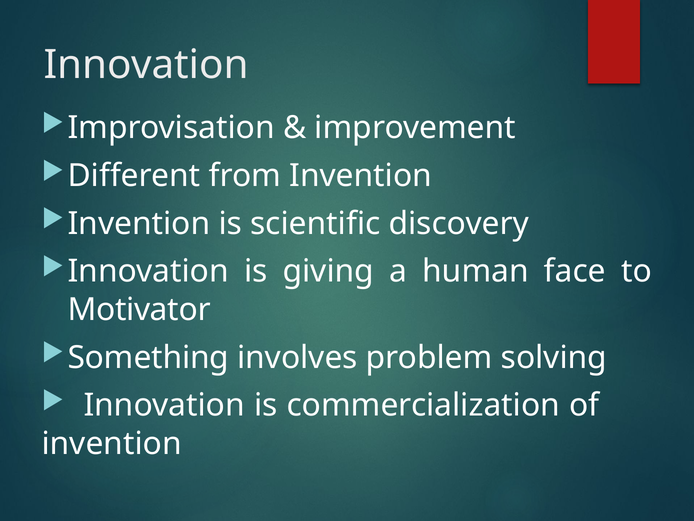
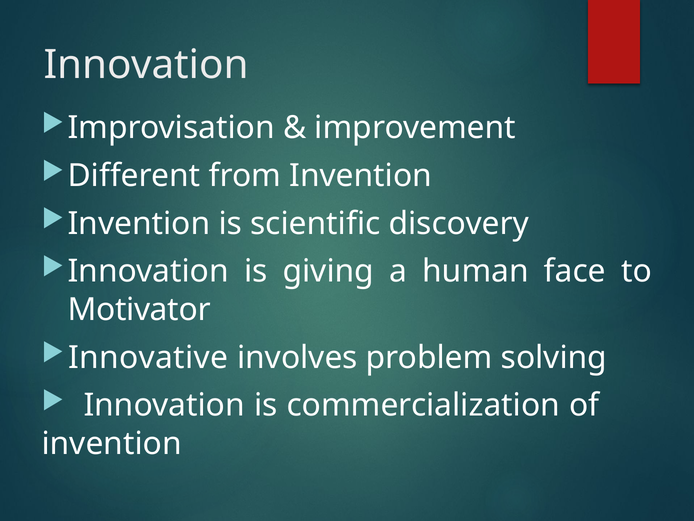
Something: Something -> Innovative (148, 357)
